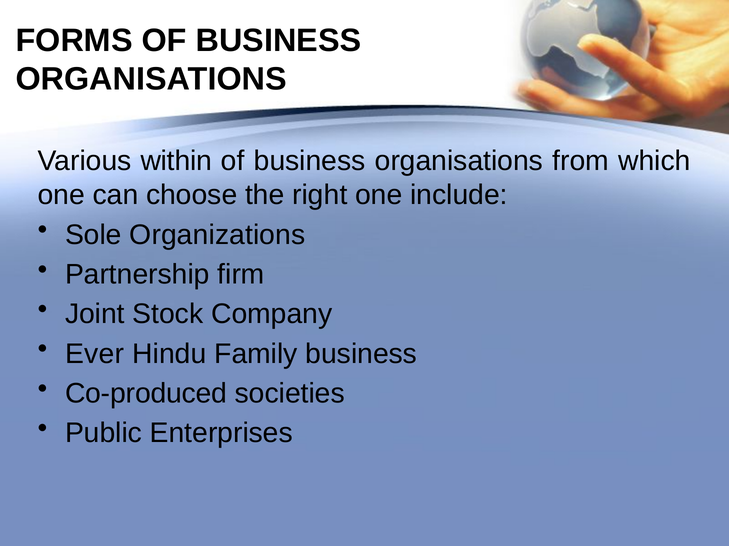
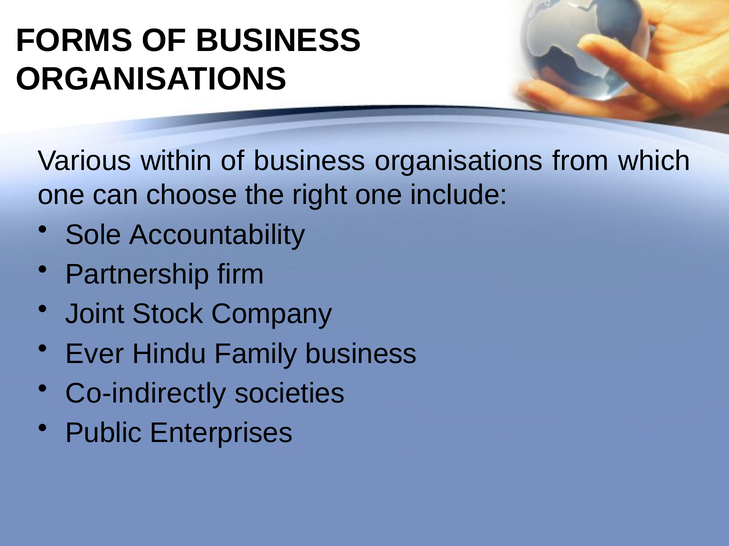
Organizations: Organizations -> Accountability (217, 235)
Co-produced: Co-produced -> Co-indirectly (146, 394)
